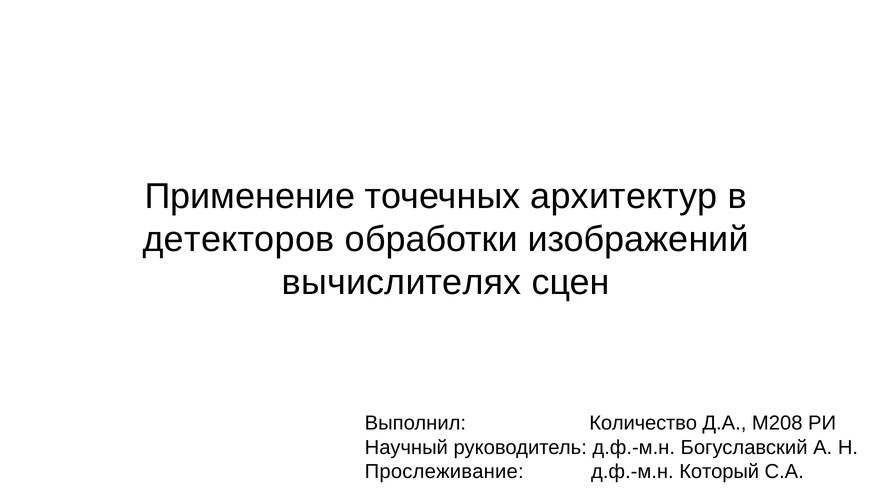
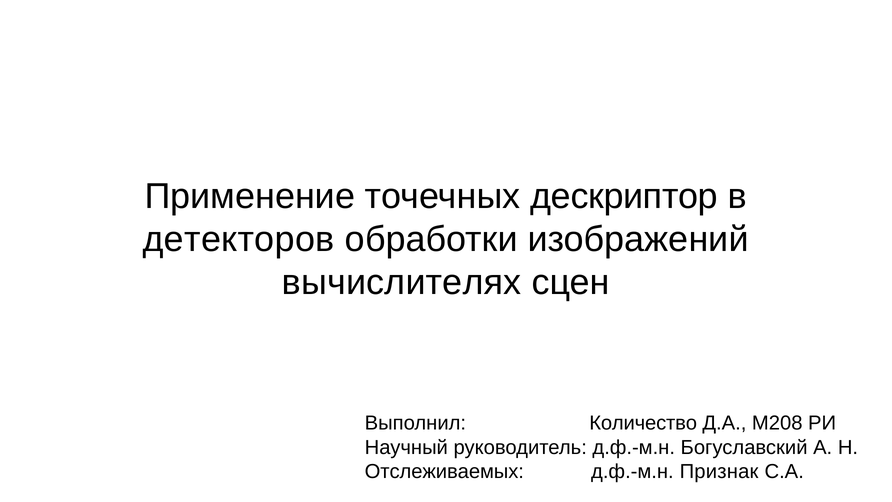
архитектур: архитектур -> дескриптор (624, 196)
Прослеживание: Прослеживание -> Отслеживаемых (444, 471)
Который: Который -> Признак (719, 471)
